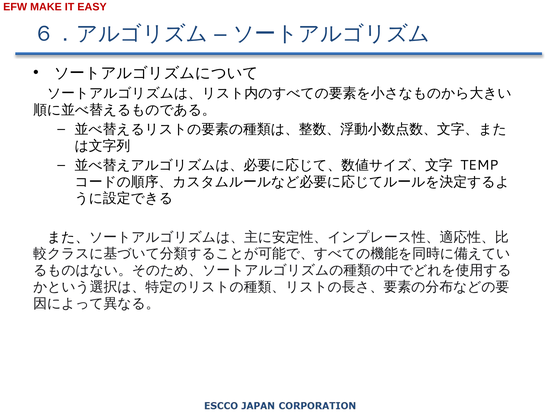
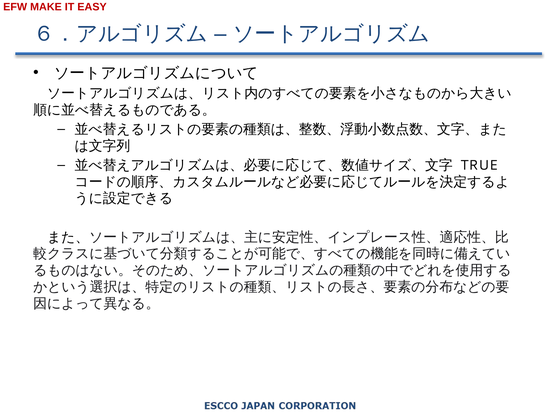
TEMP: TEMP -> TRUE (479, 165)
